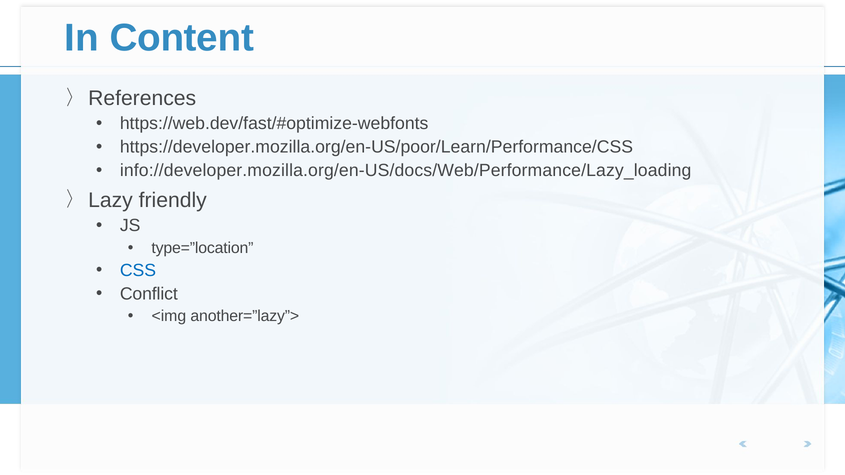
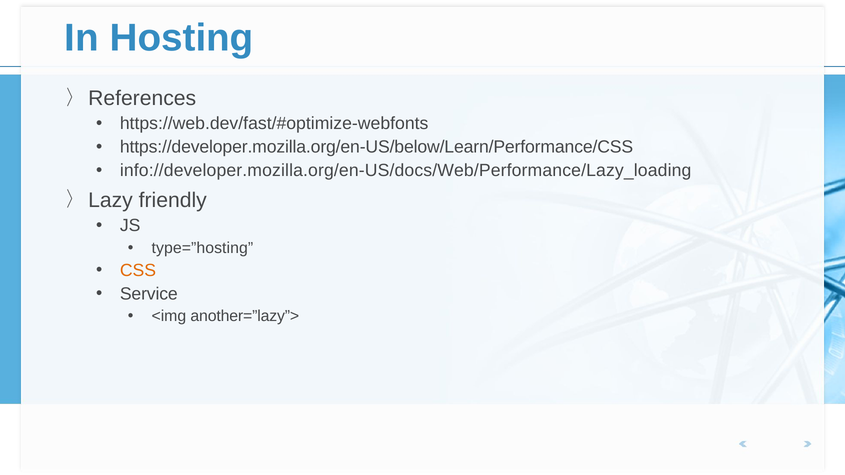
Content: Content -> Hosting (182, 38)
https://developer.mozilla.org/en-US/poor/Learn/Performance/CSS: https://developer.mozilla.org/en-US/poor/Learn/Performance/CSS -> https://developer.mozilla.org/en-US/below/Learn/Performance/CSS (377, 147)
type=”location: type=”location -> type=”hosting (202, 248)
CSS colour: blue -> orange (138, 270)
Conflict: Conflict -> Service (149, 294)
